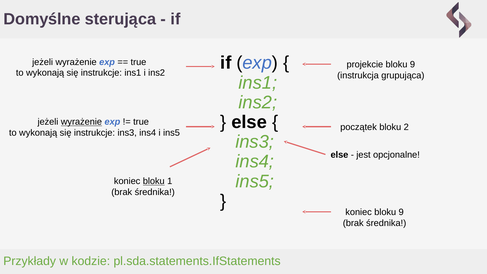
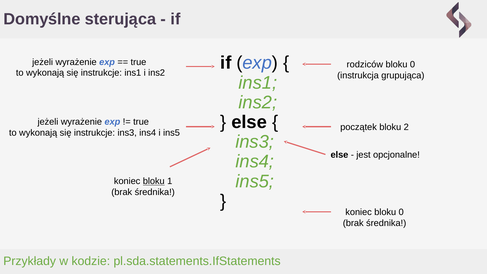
projekcie: projekcie -> rodziców (365, 64)
9: 9 -> 0 (413, 64)
wyrażenie underline: present -> none (81, 122)
koniec bloku 9: 9 -> 0 (401, 212)
